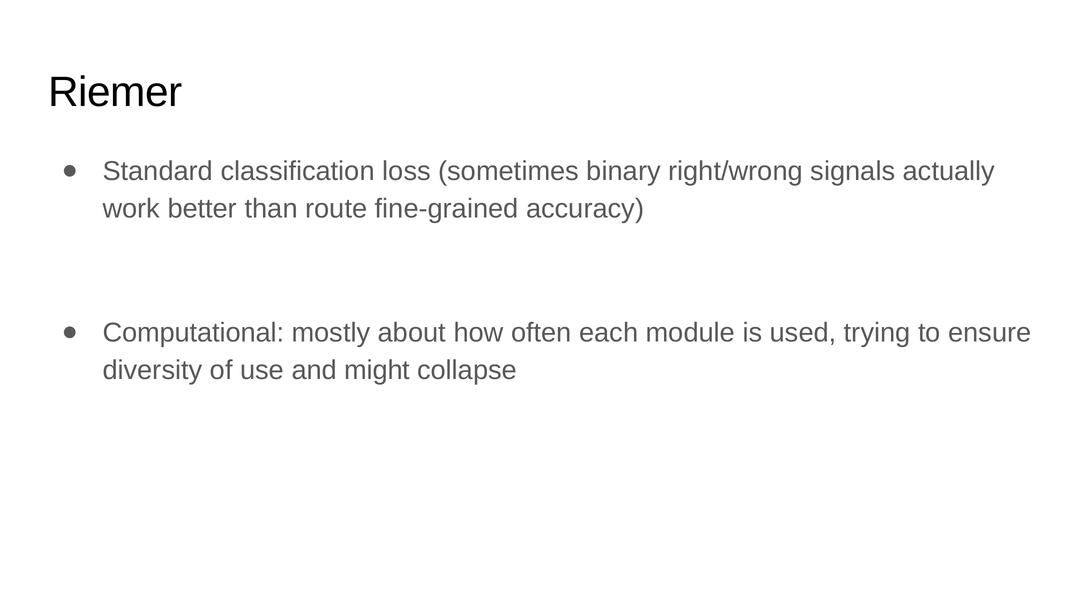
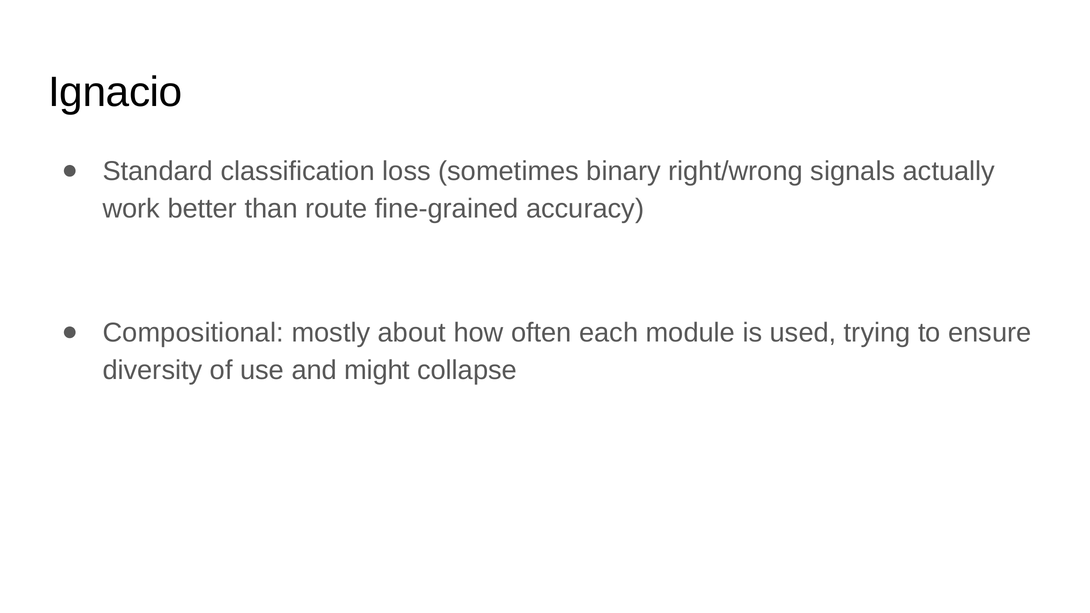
Riemer: Riemer -> Ignacio (115, 92)
Computational: Computational -> Compositional (193, 333)
